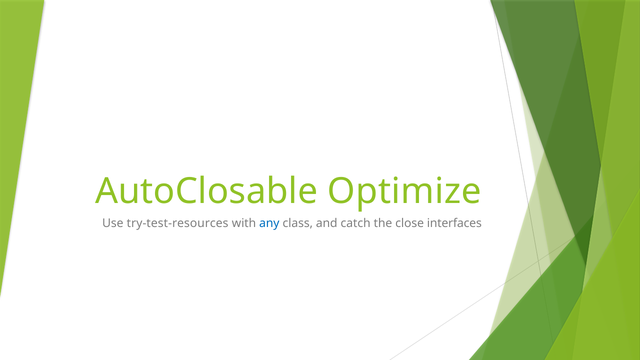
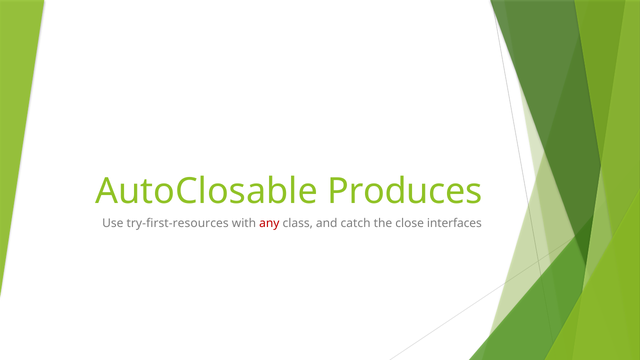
Optimize: Optimize -> Produces (405, 191)
try-test-resources: try-test-resources -> try-first-resources (178, 223)
any colour: blue -> red (269, 223)
